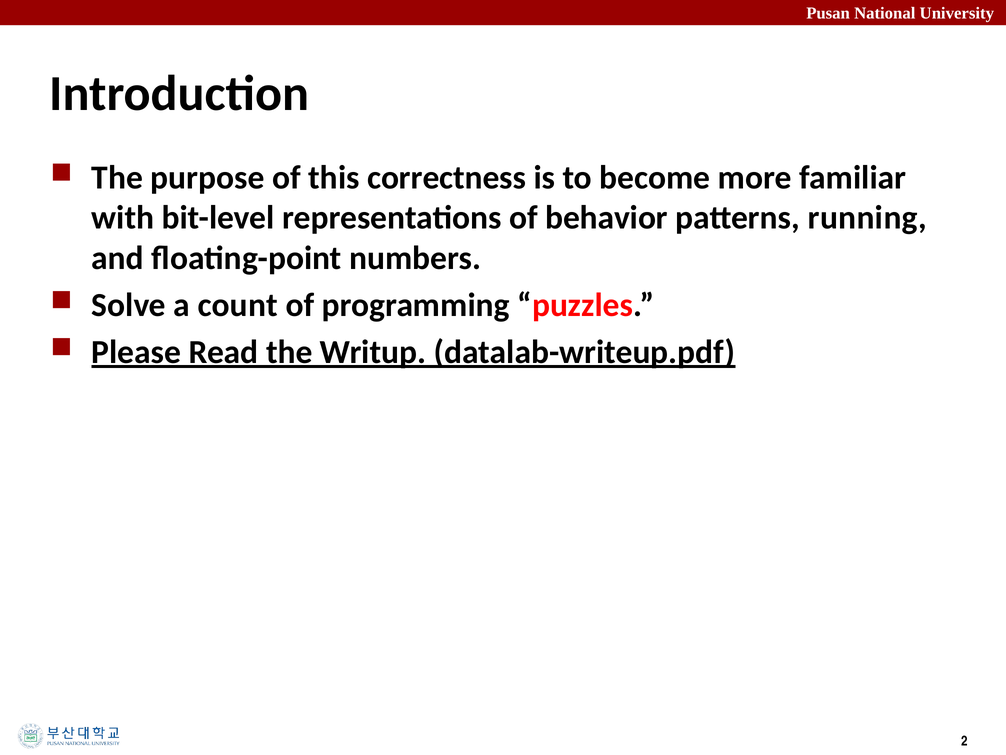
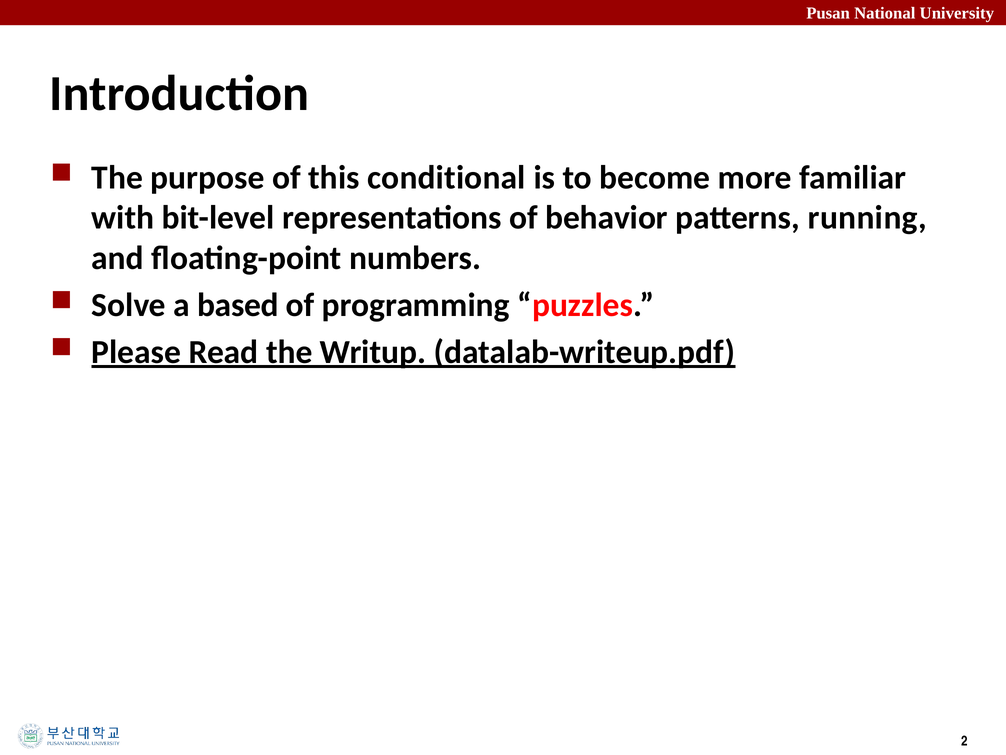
correctness: correctness -> conditional (446, 177)
count: count -> based (238, 305)
